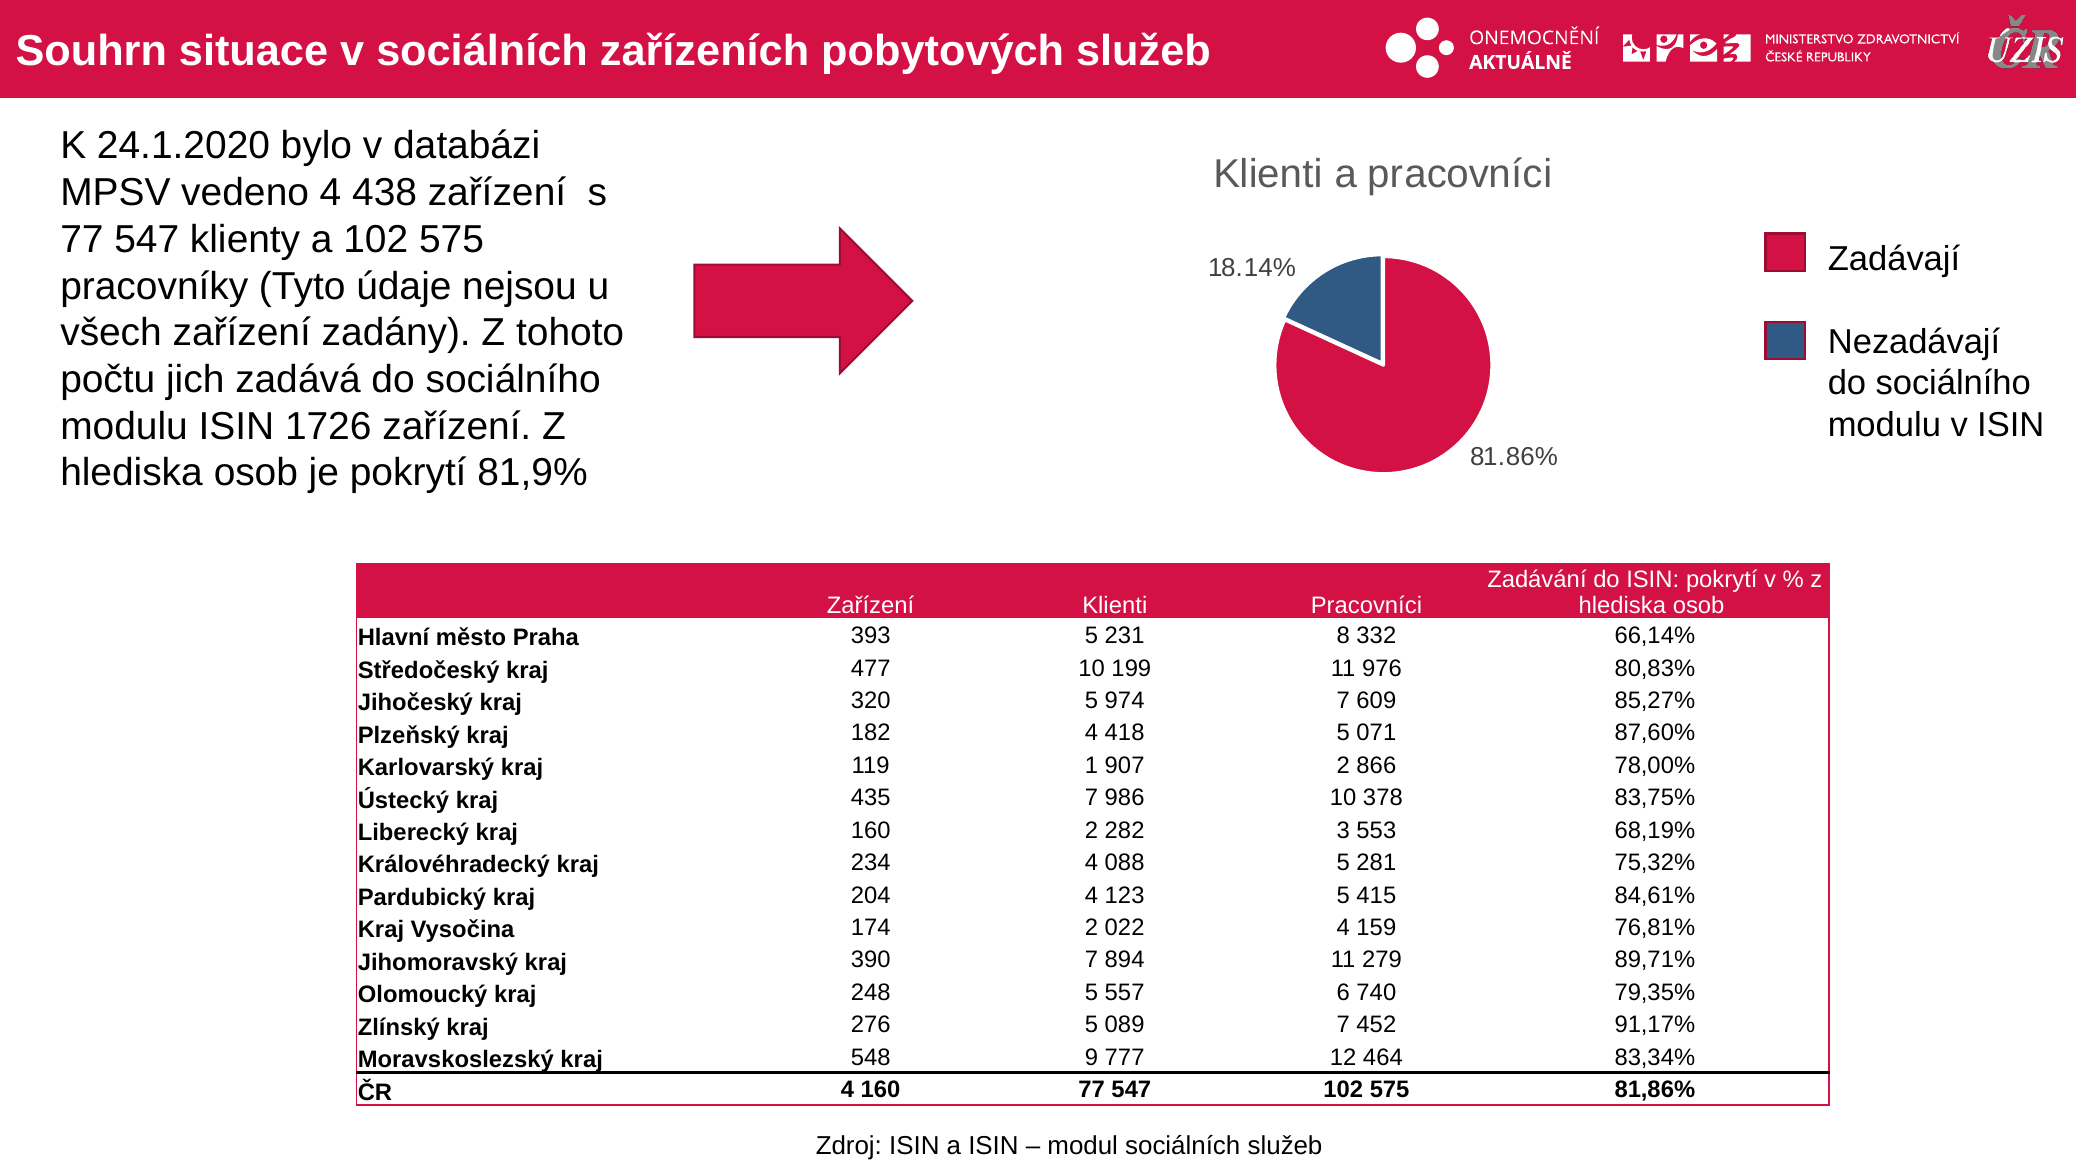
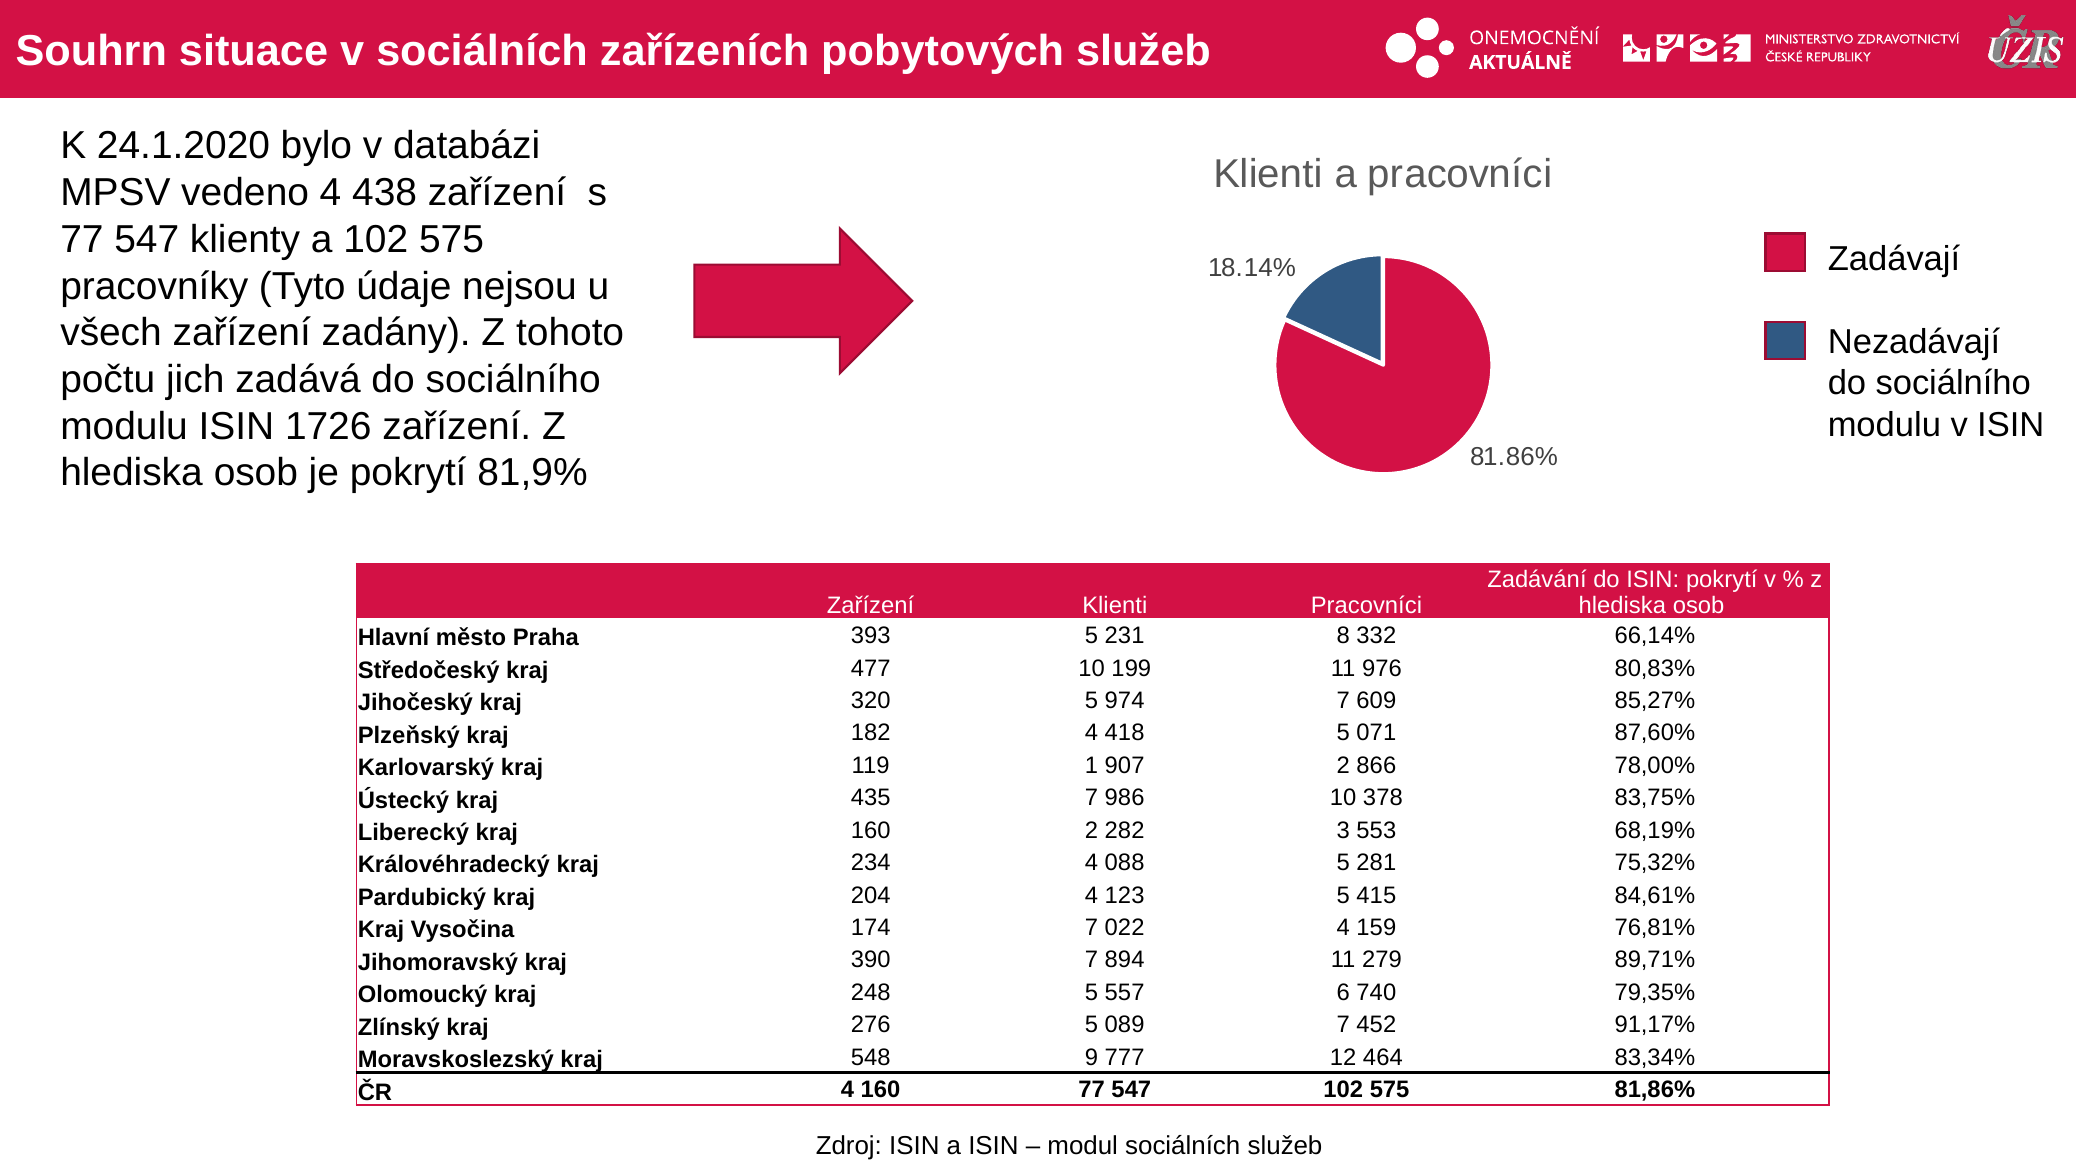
174 2: 2 -> 7 (1092, 927)
